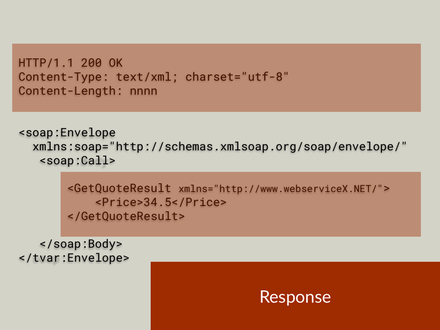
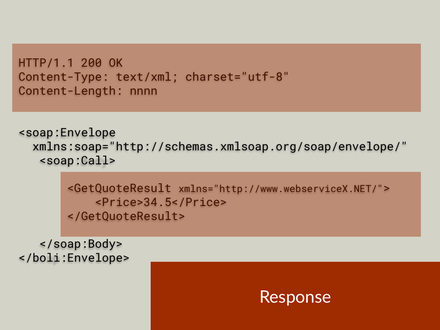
</tvar:Envelope>: </tvar:Envelope> -> </boli:Envelope> (74, 258)
